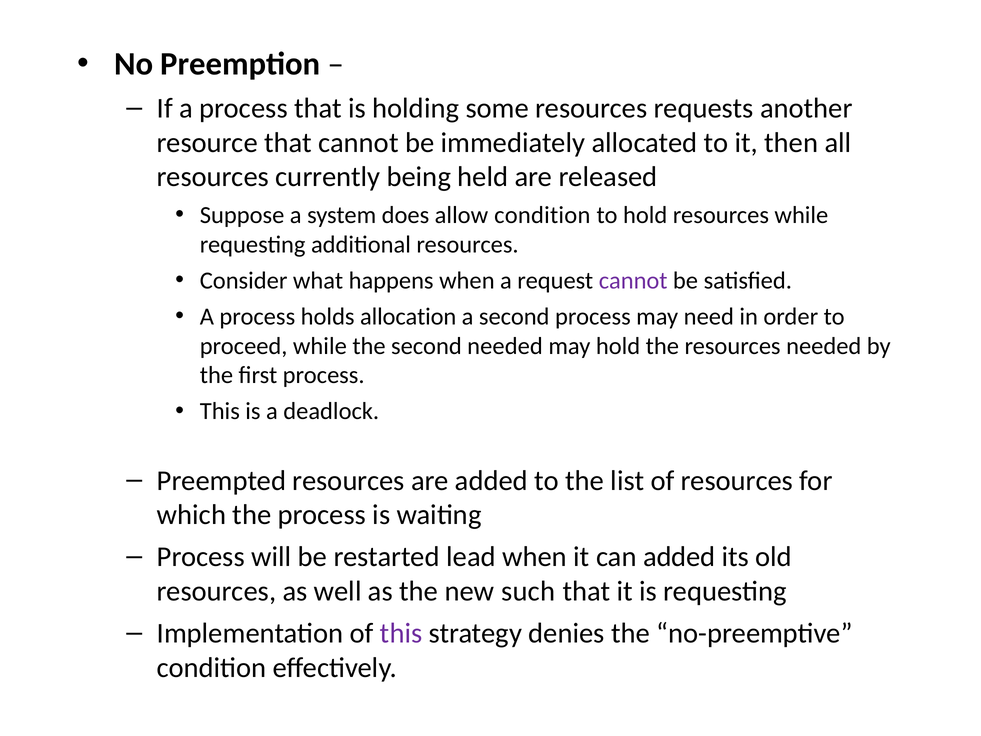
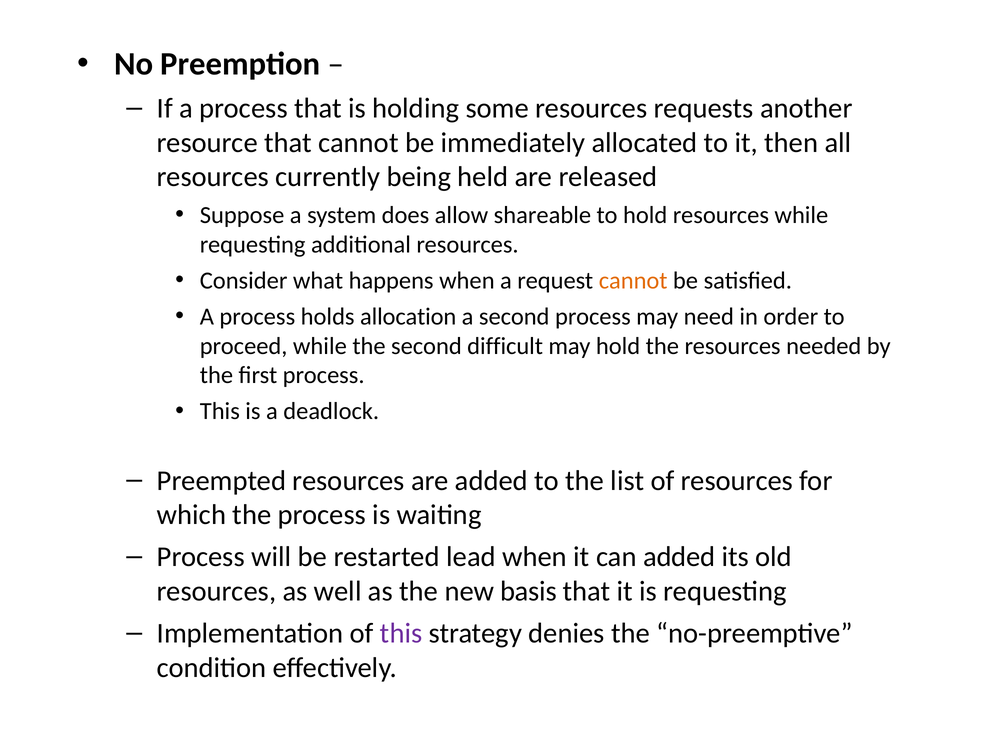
allow condition: condition -> shareable (542, 215)
cannot colour: purple -> orange (633, 280)
second needed: needed -> difficult (505, 346)
such: such -> basis (528, 591)
